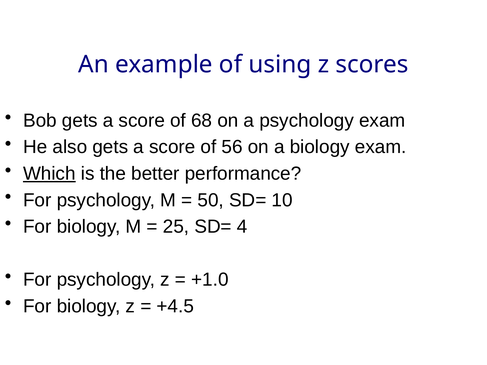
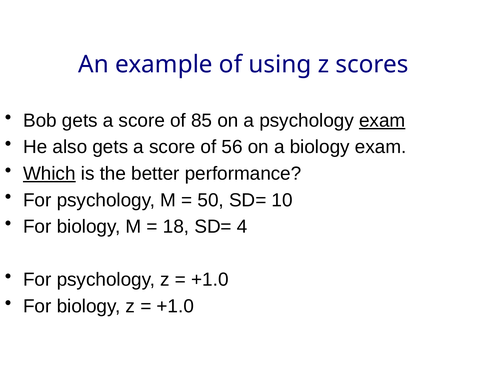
68: 68 -> 85 (202, 121)
exam underline: none -> present (382, 121)
25: 25 -> 18 (176, 227)
+4.5: +4.5 -> +1.0 (175, 306)
